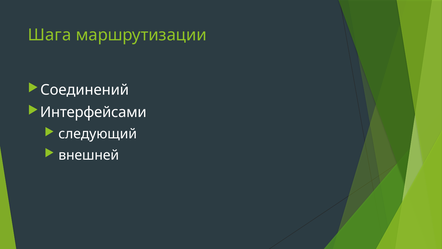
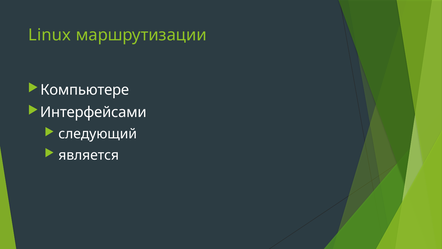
Шага: Шага -> Linux (50, 35)
Соединений: Соединений -> Компьютере (85, 90)
внешней: внешней -> является (89, 155)
